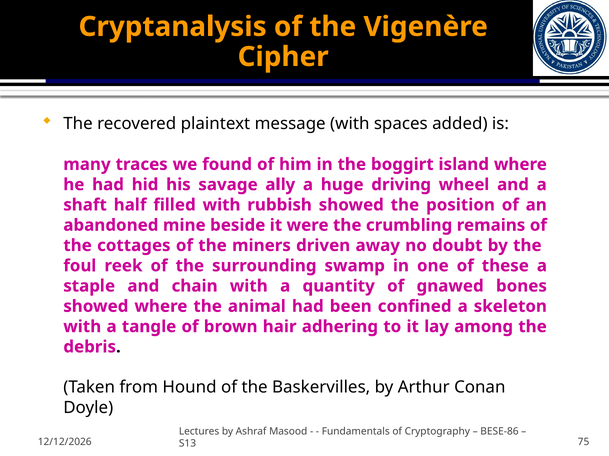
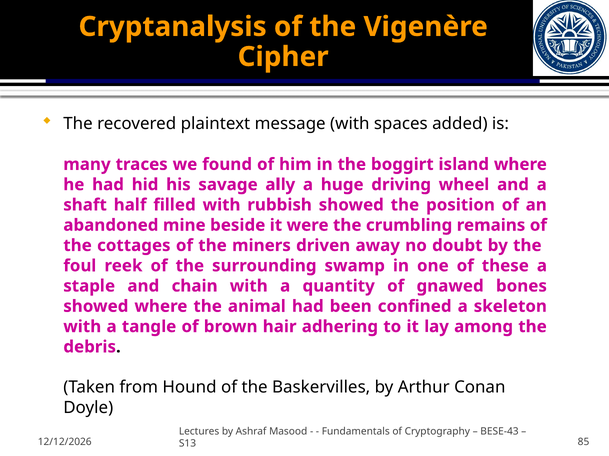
BESE-86: BESE-86 -> BESE-43 (499, 432)
75: 75 -> 85 (584, 443)
